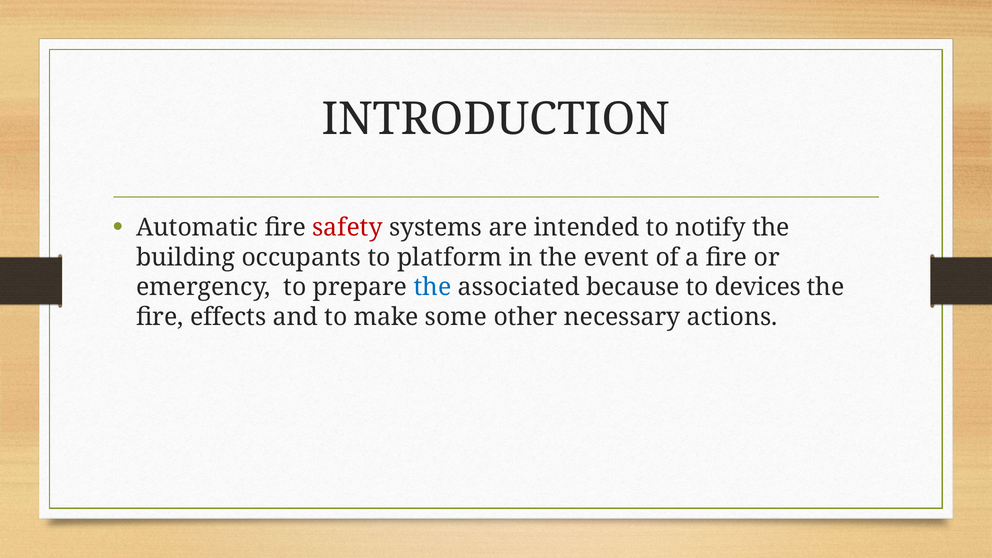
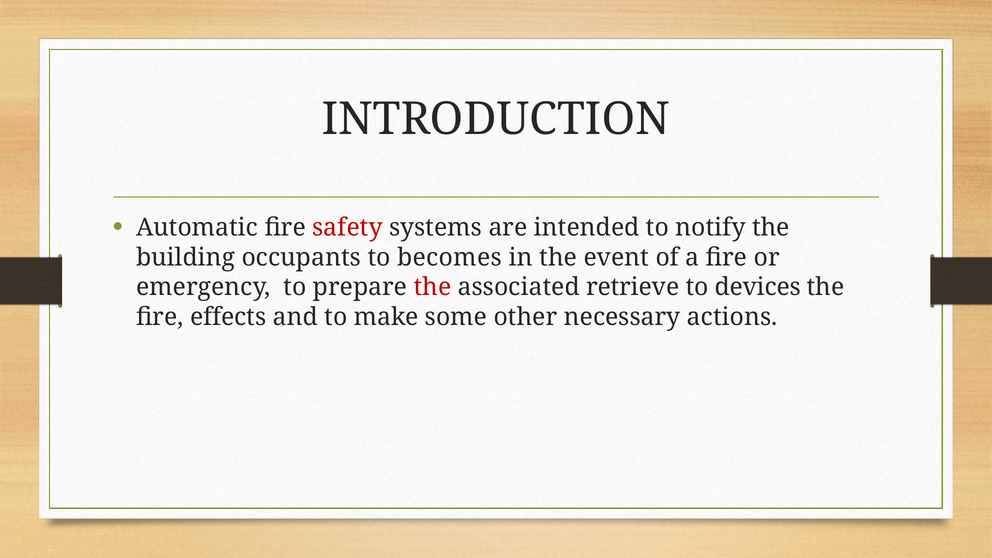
platform: platform -> becomes (450, 257)
the colour: blue -> red (433, 287)
because: because -> retrieve (633, 287)
